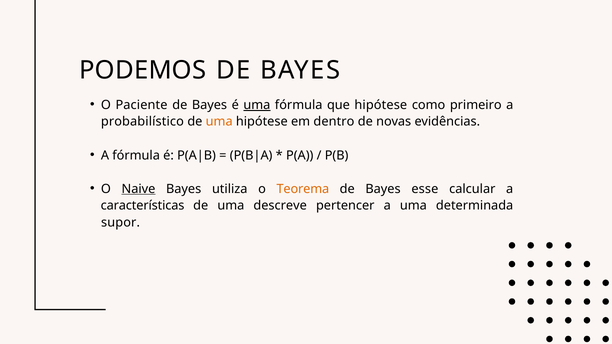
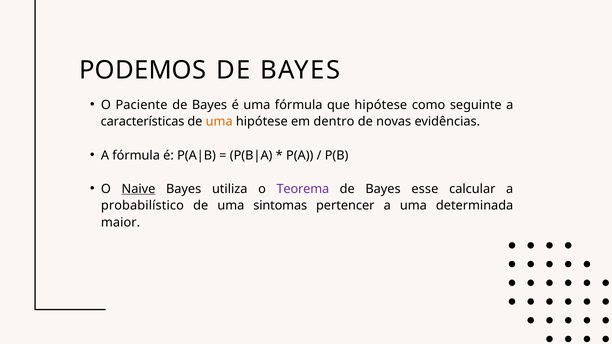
uma underline: present -> none (257, 105)
primeiro: primeiro -> seguinte (476, 105)
probabilístico: probabilístico -> características (143, 122)
Teorema colour: orange -> purple (303, 189)
características: características -> probabilístico (142, 206)
descreve: descreve -> sintomas (280, 206)
supor: supor -> maior (121, 223)
